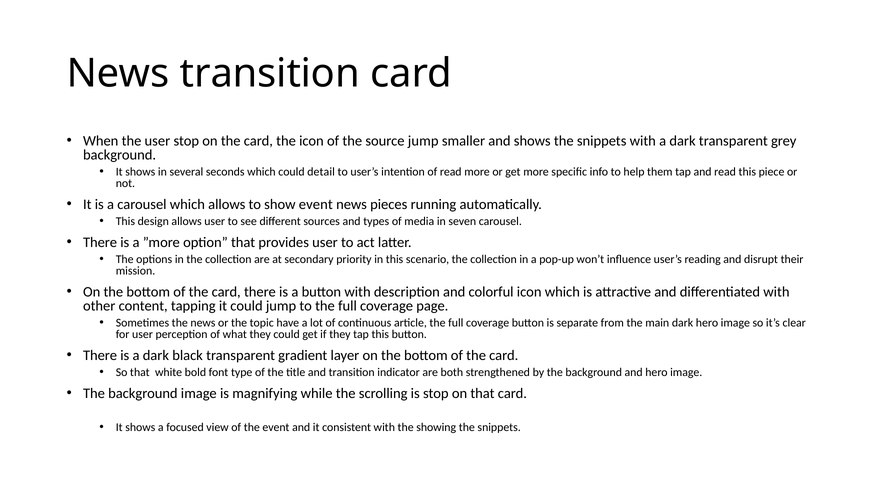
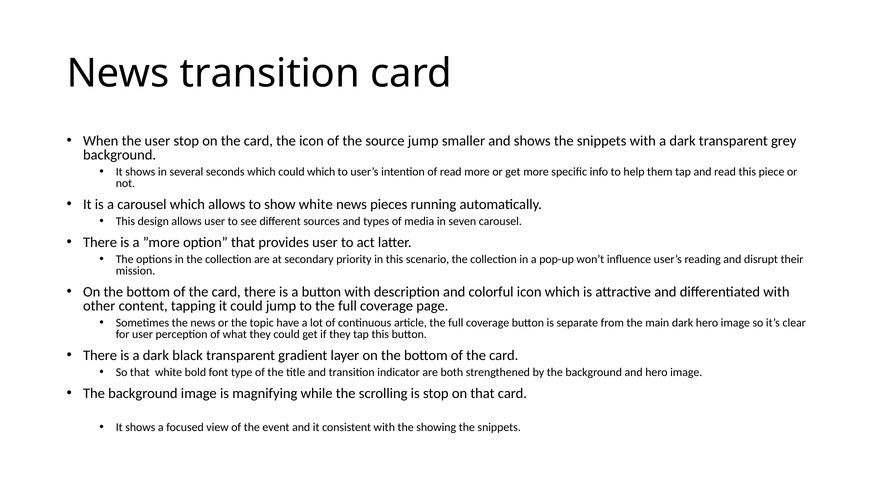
could detail: detail -> which (321, 172)
show event: event -> white (316, 204)
